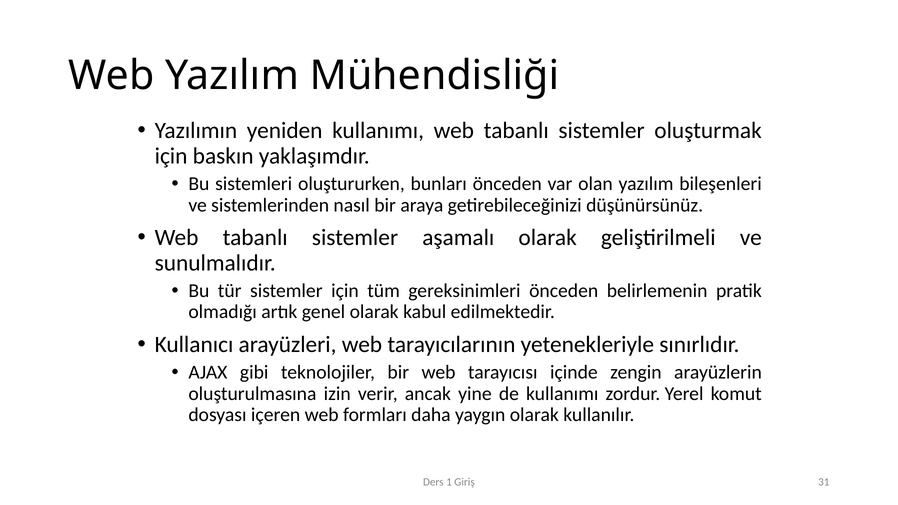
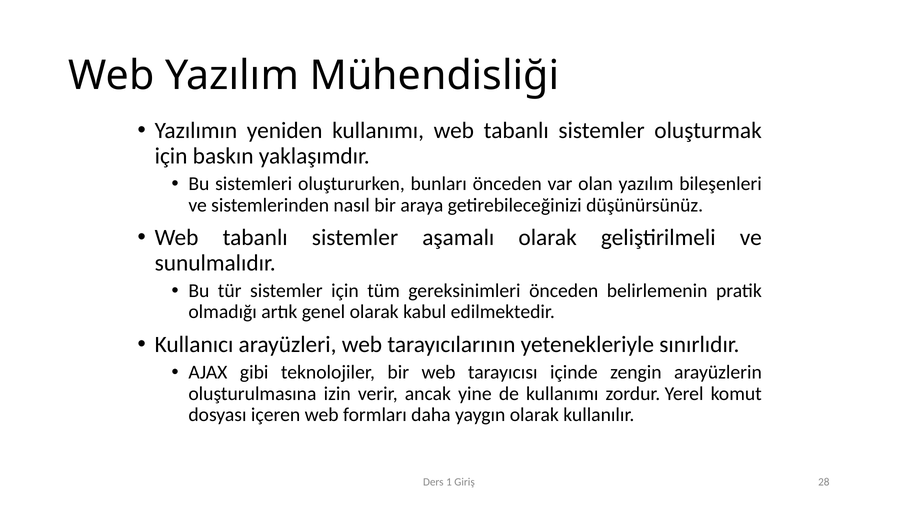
31: 31 -> 28 (824, 482)
